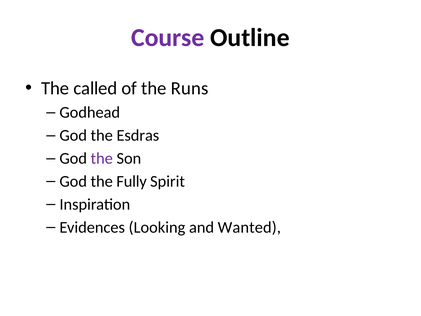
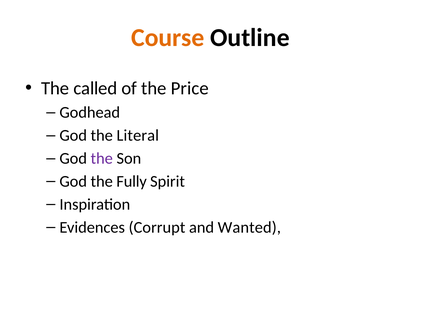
Course colour: purple -> orange (168, 38)
Runs: Runs -> Price (190, 88)
Esdras: Esdras -> Literal (138, 135)
Looking: Looking -> Corrupt (157, 227)
